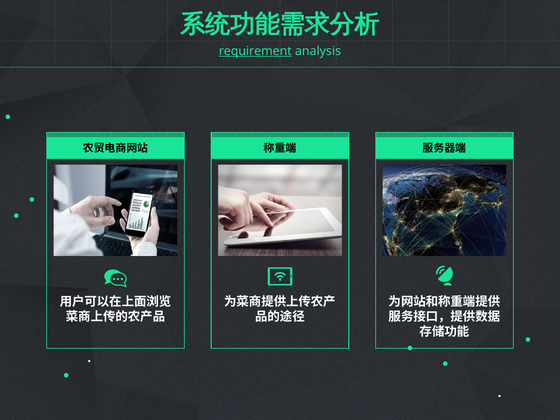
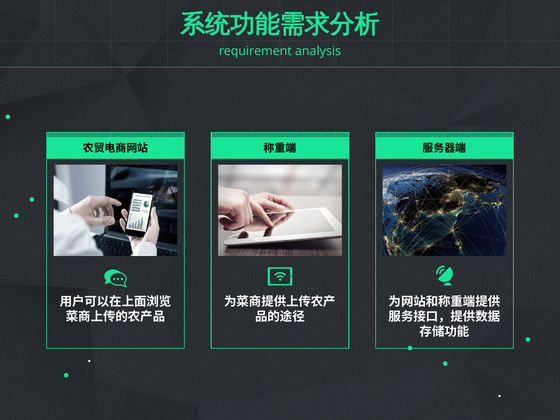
requirement underline: present -> none (255, 51)
